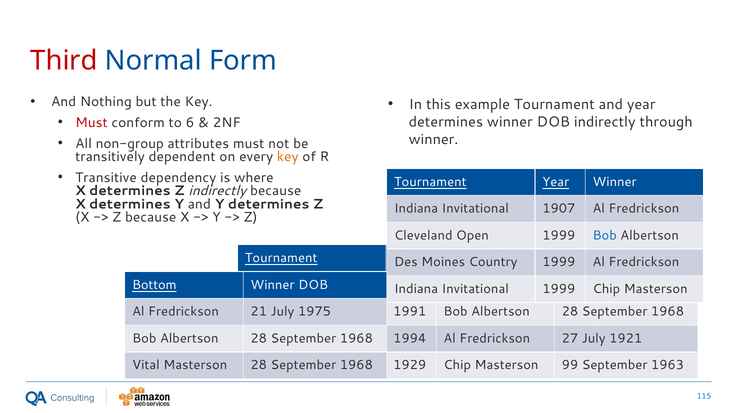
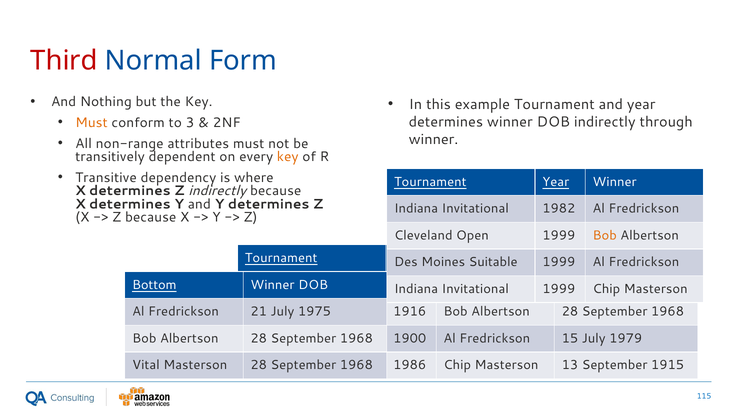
Must colour: red -> orange (91, 123)
6: 6 -> 3 (190, 123)
non-group: non-group -> non-range (130, 144)
1907: 1907 -> 1982 (559, 209)
Bob colour: blue -> orange (605, 235)
Country: Country -> Suitable (493, 262)
1991: 1991 -> 1916 (410, 311)
1994: 1994 -> 1900 (410, 338)
27: 27 -> 15 (570, 338)
1921: 1921 -> 1979 (626, 338)
1929: 1929 -> 1986 (410, 365)
99: 99 -> 13 (570, 365)
1963: 1963 -> 1915 (668, 365)
